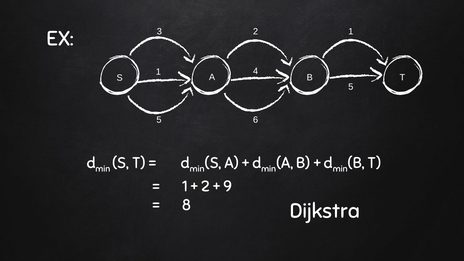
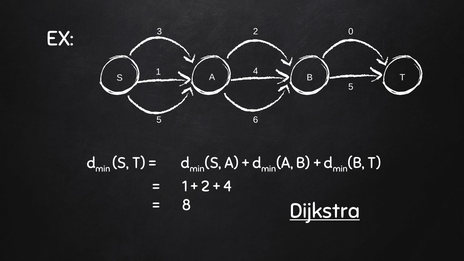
2 1: 1 -> 0 (351, 32)
9: 9 -> 4 (228, 186)
Dijkstra underline: none -> present (325, 211)
